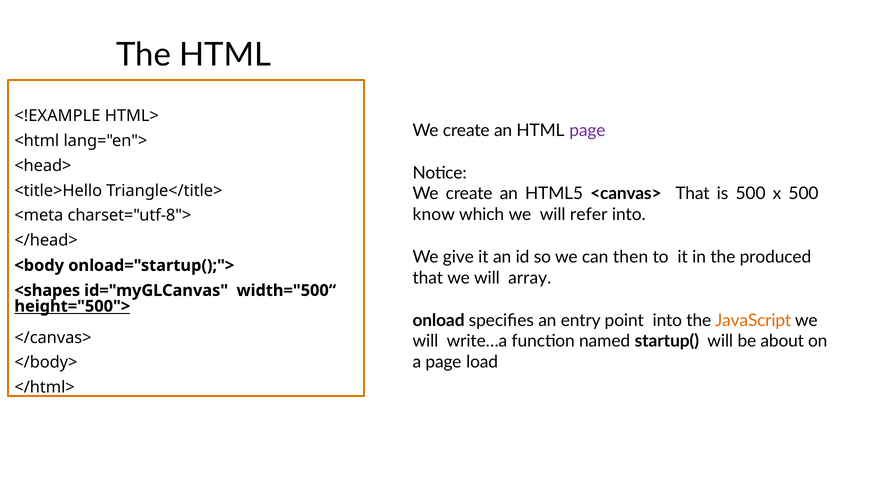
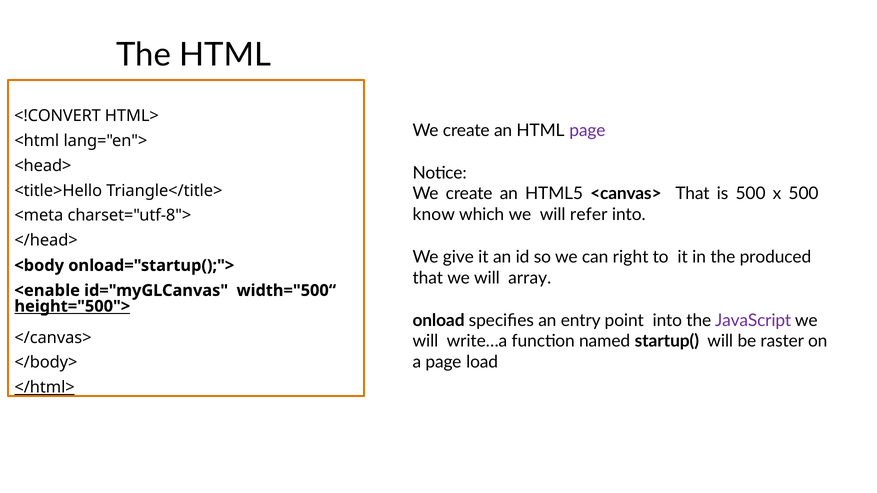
<!EXAMPLE: <!EXAMPLE -> <!CONVERT (58, 116)
then: then -> right (631, 257)
<shapes: <shapes -> <enable (47, 291)
JavaScript colour: orange -> purple (753, 321)
about: about -> raster (782, 341)
</html> underline: none -> present (45, 388)
